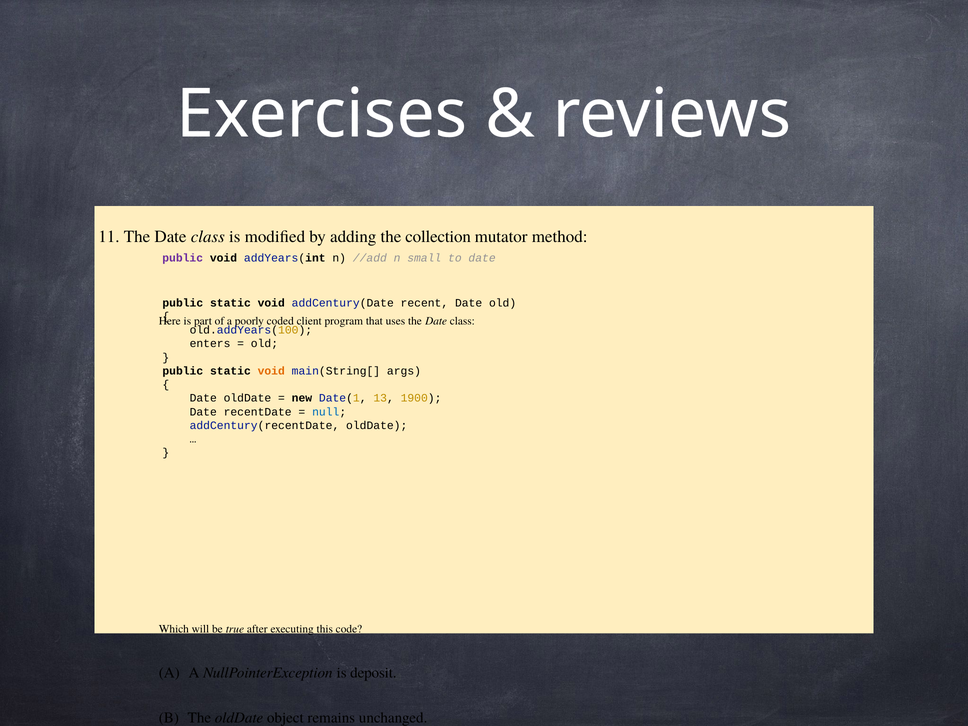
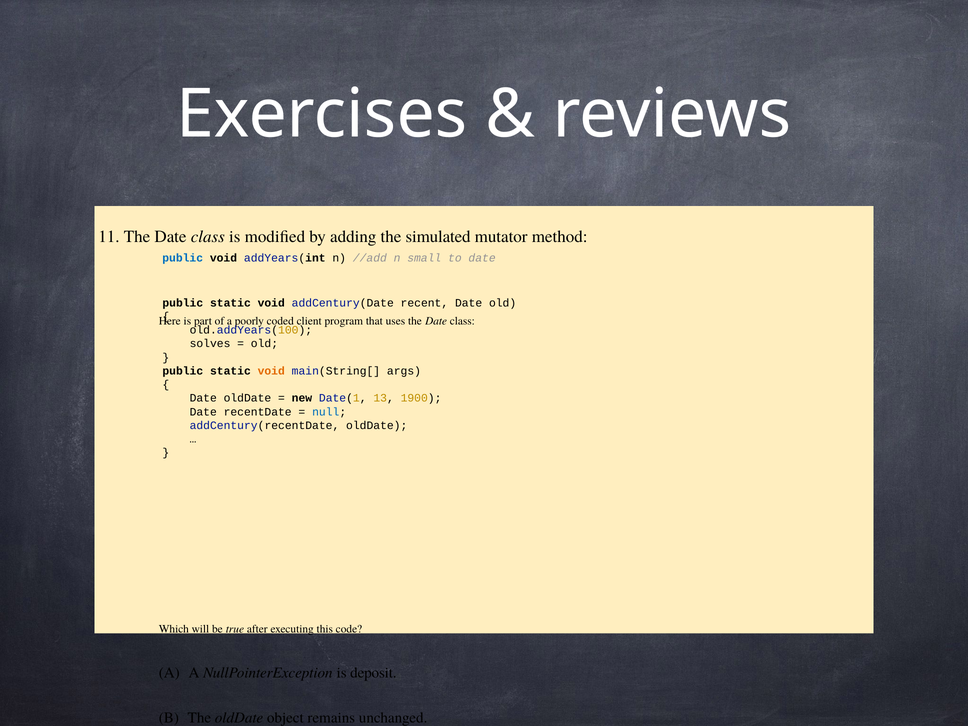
collection: collection -> simulated (438, 237)
public colour: purple -> blue (183, 258)
enters: enters -> solves (210, 344)
